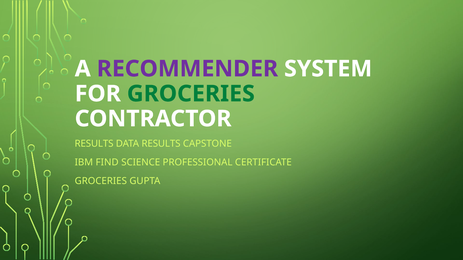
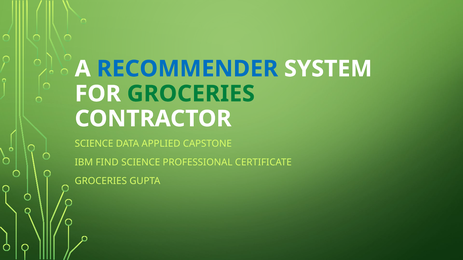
RECOMMENDER colour: purple -> blue (187, 69)
RESULTS: RESULTS -> SCIENCE (94, 144)
DATA RESULTS: RESULTS -> APPLIED (161, 144)
